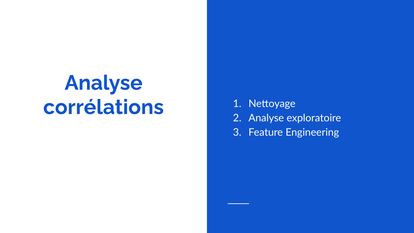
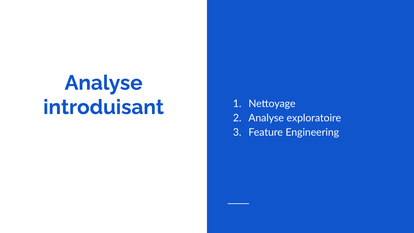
corrélations: corrélations -> introduisant (104, 107)
